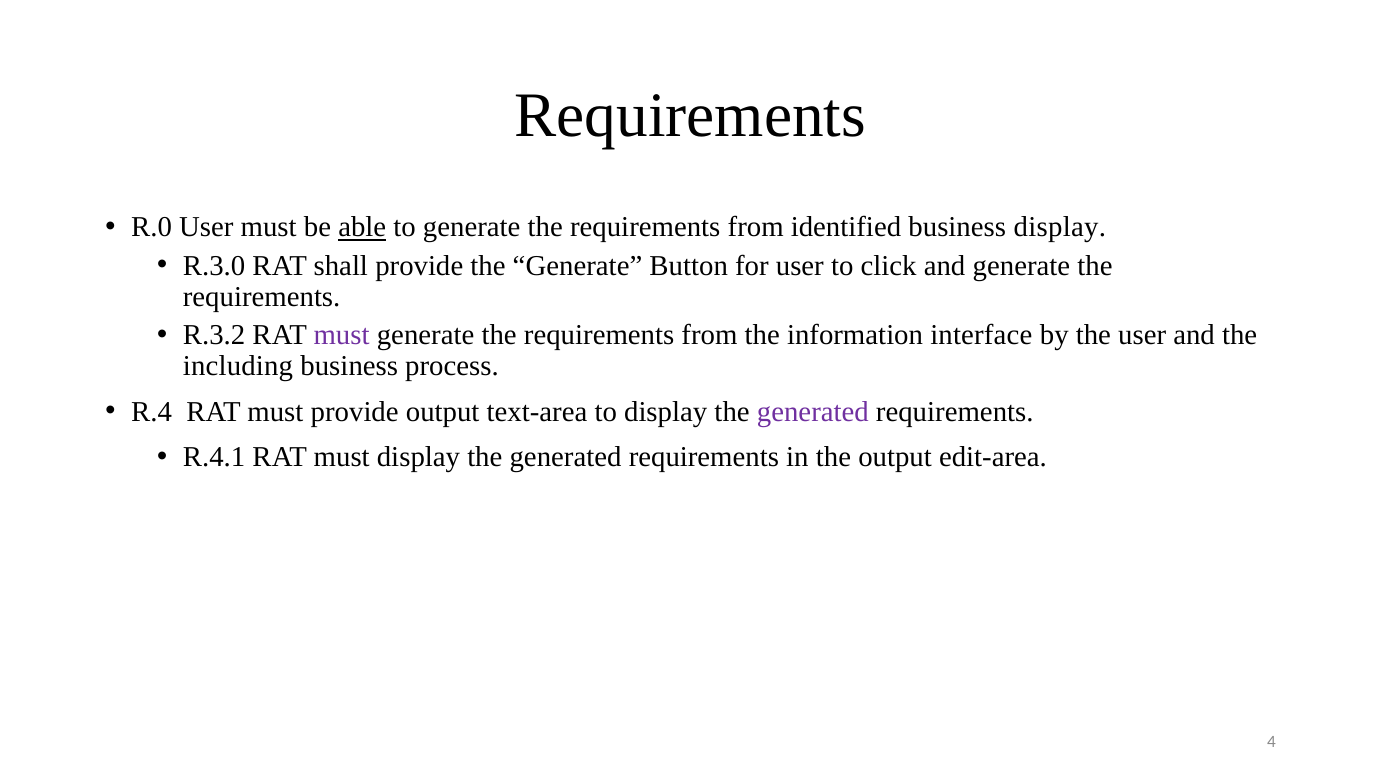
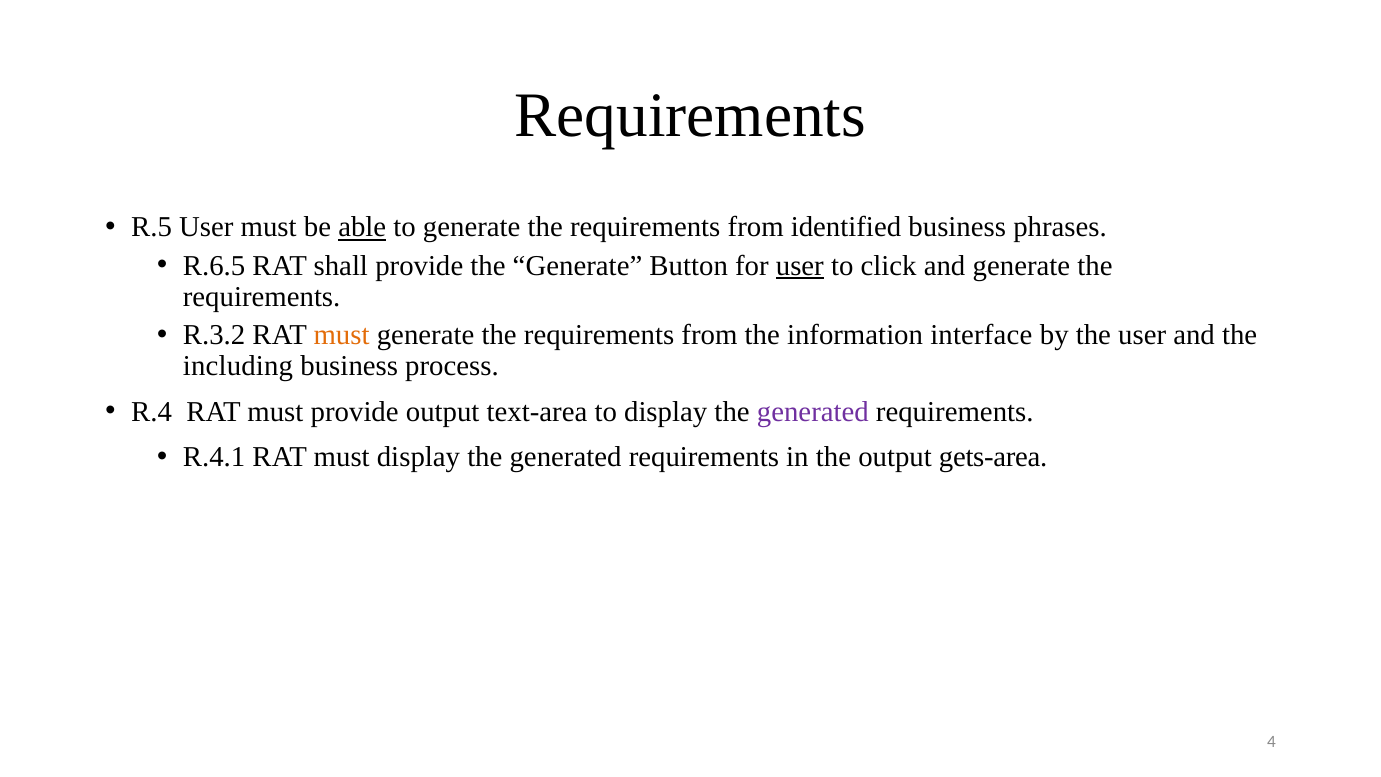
R.0: R.0 -> R.5 (152, 227)
business display: display -> phrases (1060, 227)
R.3.0: R.3.0 -> R.6.5 (214, 266)
user underline: none -> present (800, 266)
must colour: purple -> orange (342, 335)
edit-area: edit-area -> gets-area (993, 457)
